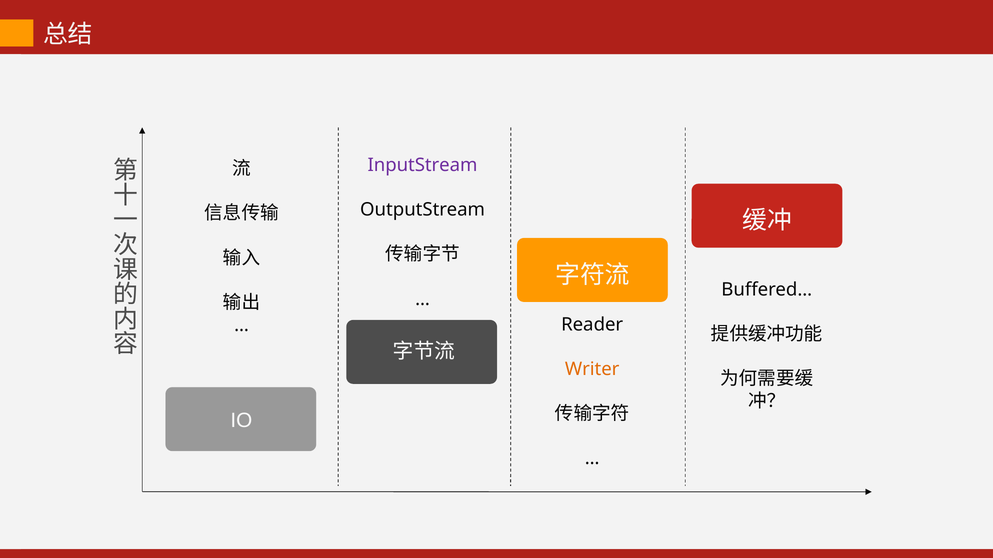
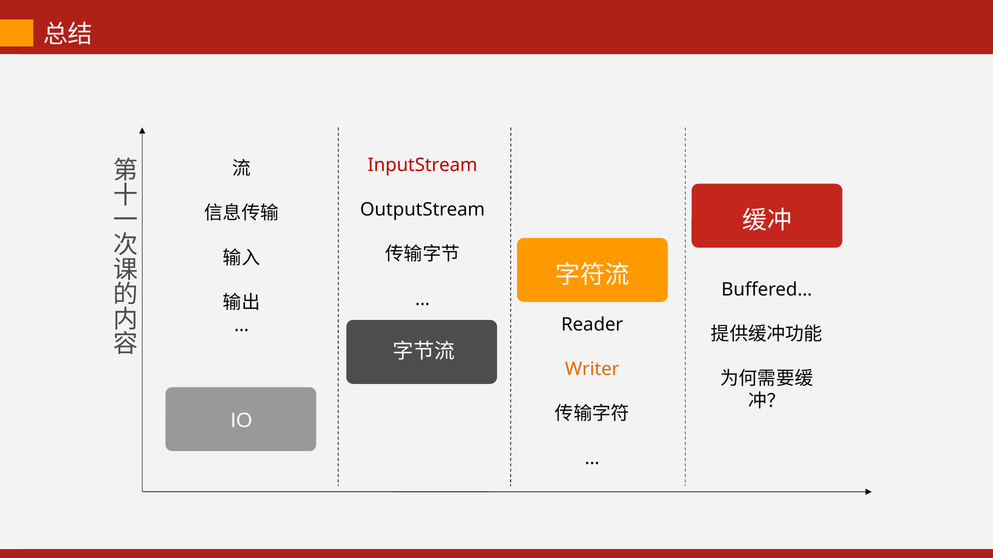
InputStream colour: purple -> red (423, 165)
